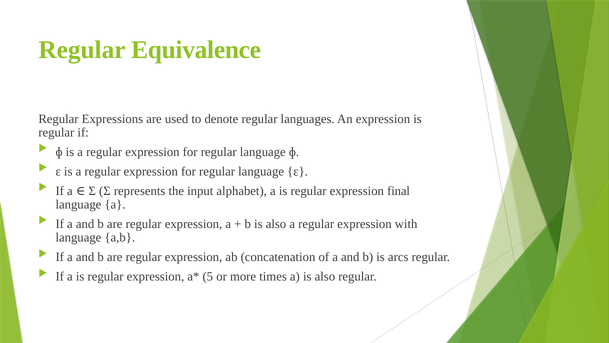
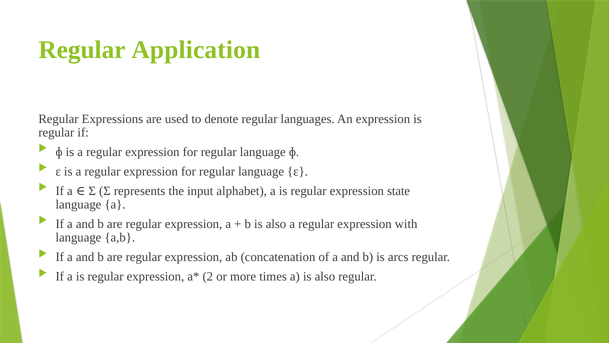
Equivalence: Equivalence -> Application (196, 50)
final: final -> state (399, 191)
5: 5 -> 2 (208, 276)
